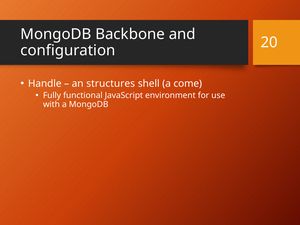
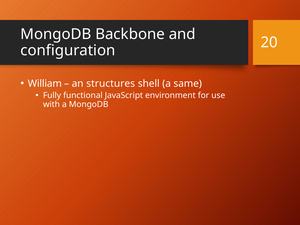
Handle: Handle -> William (45, 84)
come: come -> same (188, 84)
